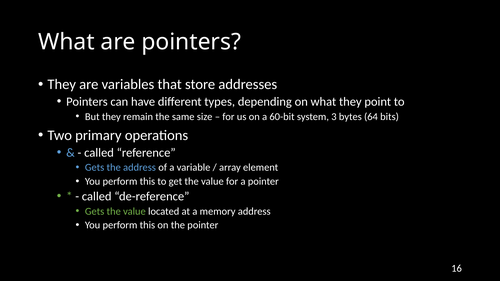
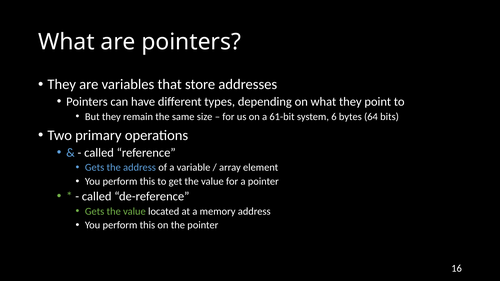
60-bit: 60-bit -> 61-bit (282, 117)
3: 3 -> 6 (334, 117)
